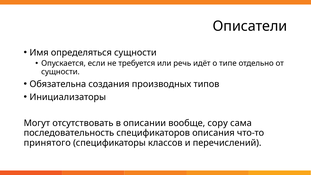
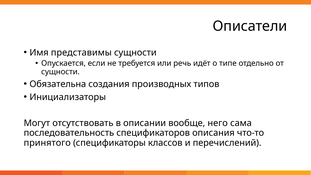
определяться: определяться -> представимы (81, 53)
copy: copy -> него (218, 123)
